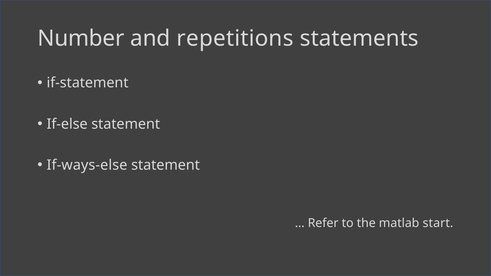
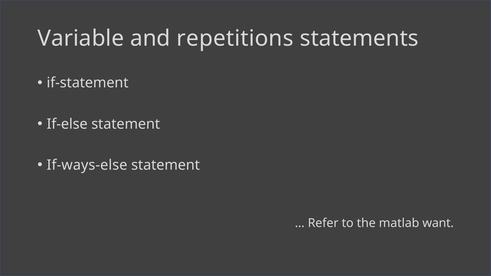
Number: Number -> Variable (81, 39)
start: start -> want (438, 223)
